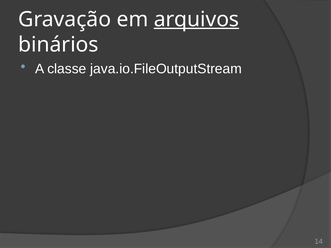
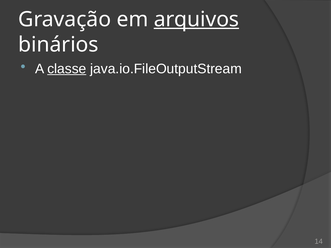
classe underline: none -> present (67, 69)
